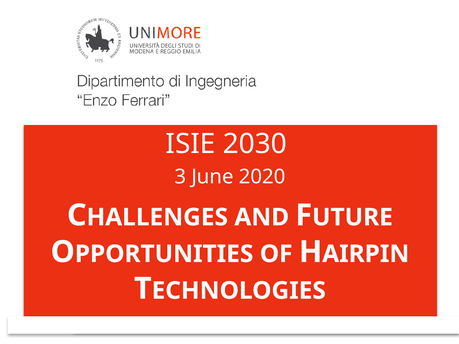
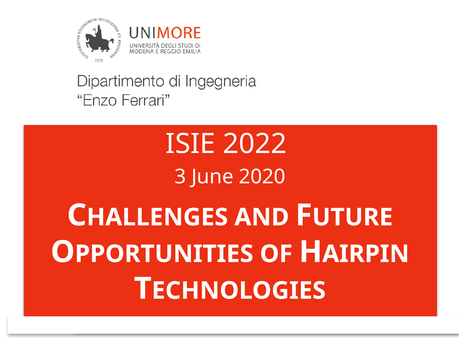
2030: 2030 -> 2022 (255, 144)
